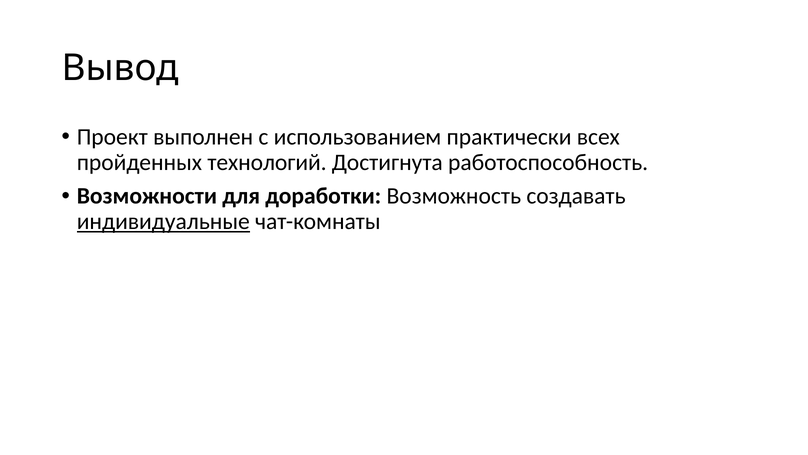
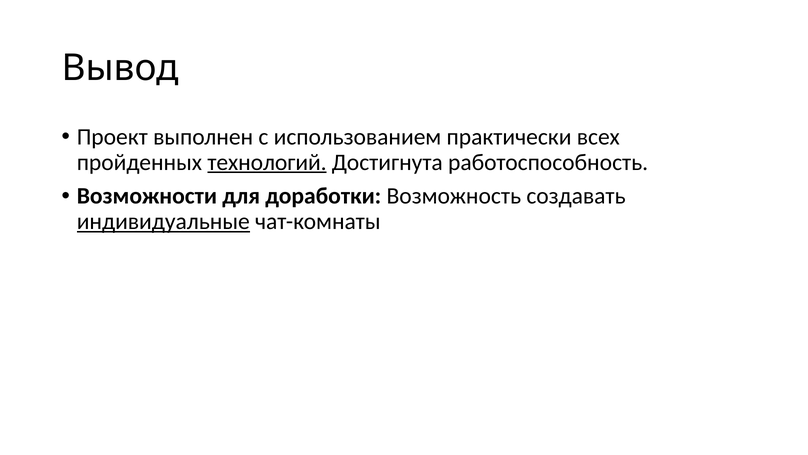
технологий underline: none -> present (267, 162)
